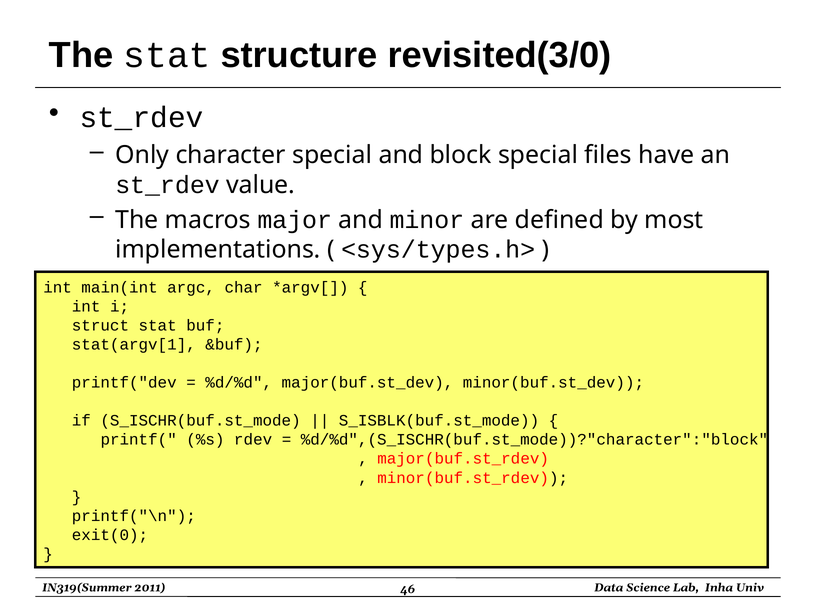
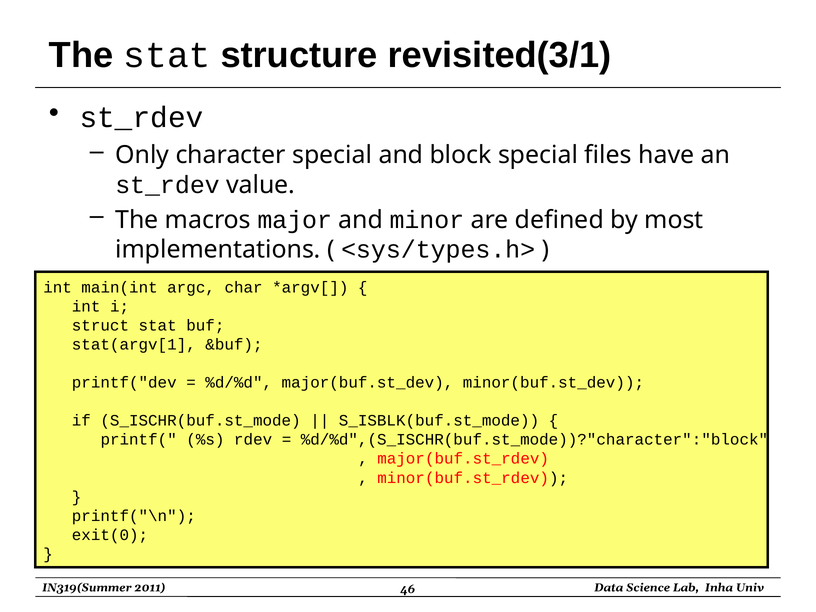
revisited(3/0: revisited(3/0 -> revisited(3/1 (500, 55)
